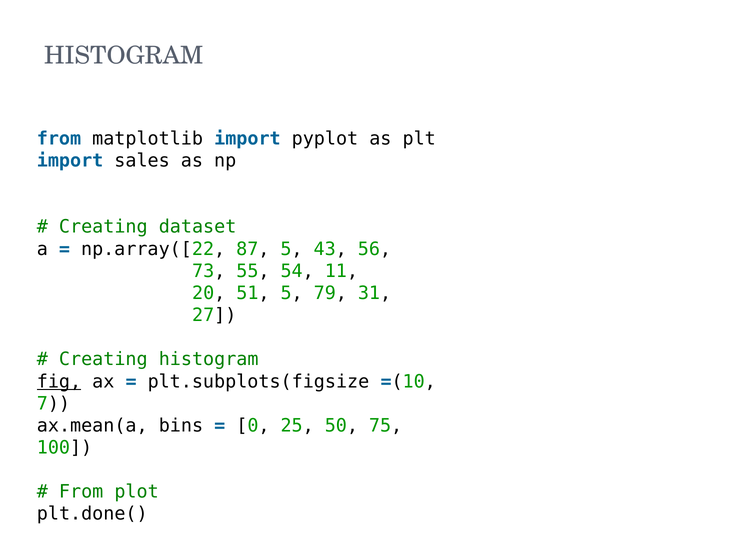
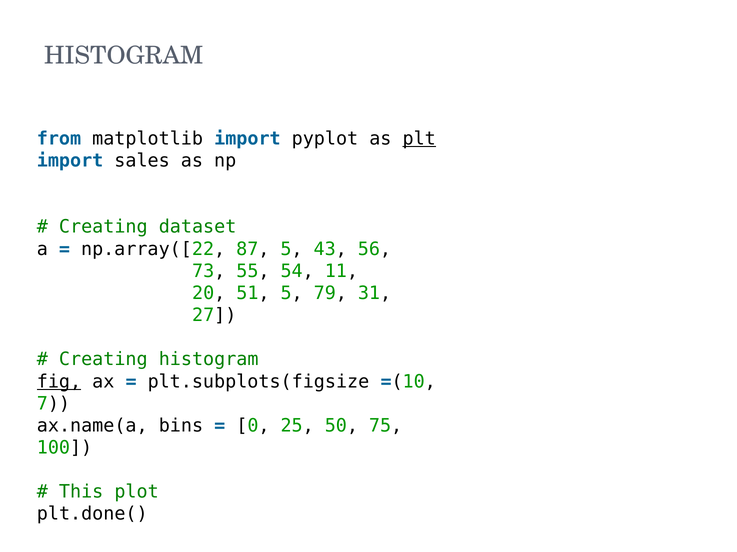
plt underline: none -> present (419, 139)
ax.mean(a: ax.mean(a -> ax.name(a (92, 426)
From: From -> This (81, 492)
